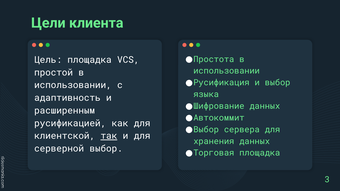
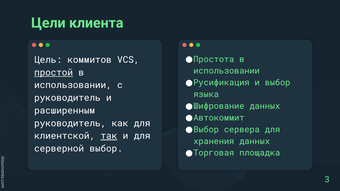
Цель площадка: площадка -> коммитов (90, 60)
простой underline: none -> present (54, 73)
адаптивность: адаптивность -> руководитель (67, 98)
русификацией: русификацией -> руководитель (70, 123)
